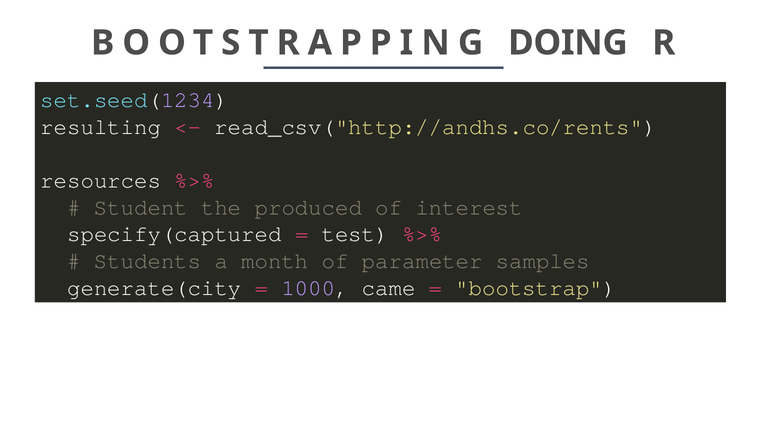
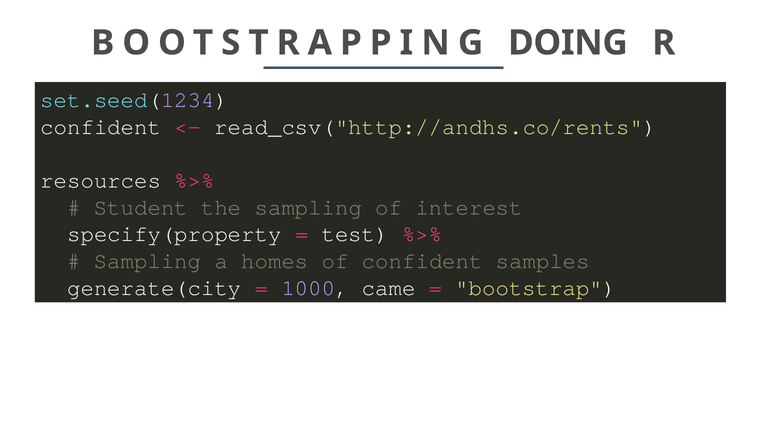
resulting: resulting -> confident (101, 127)
the produced: produced -> sampling (308, 207)
specify(captured: specify(captured -> specify(property (174, 234)
Students: Students -> Sampling (148, 261)
month: month -> homes (275, 261)
of parameter: parameter -> confident (422, 261)
